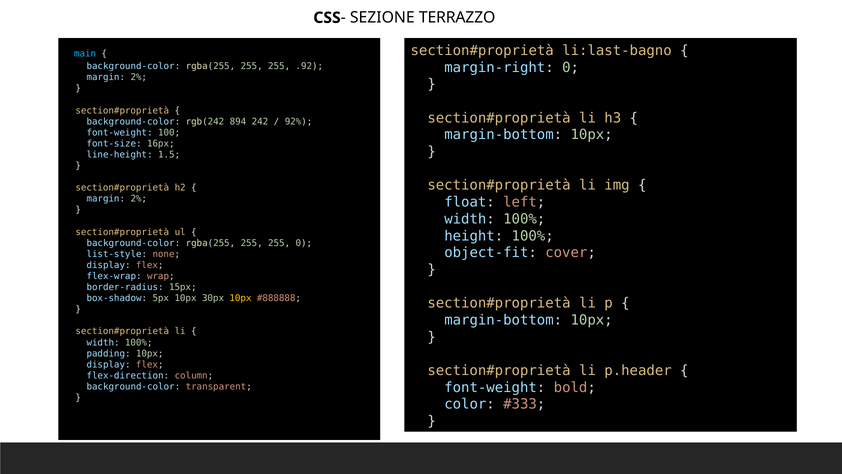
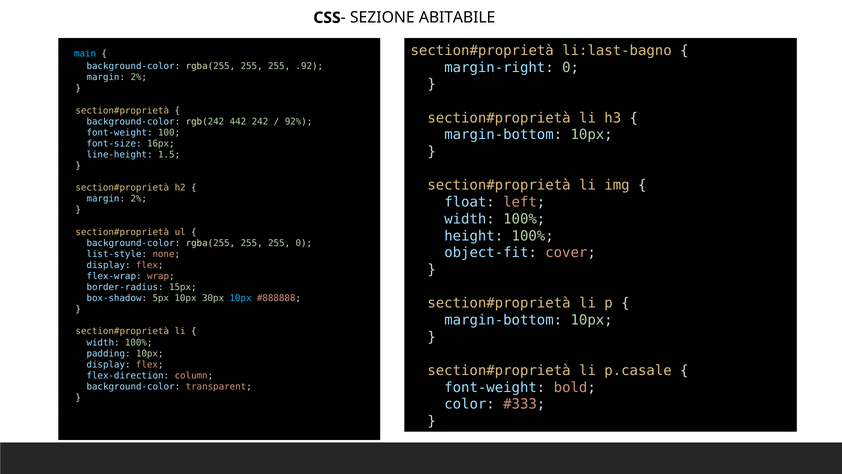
TERRAZZO: TERRAZZO -> ABITABILE (457, 18)
894: 894 -> 442 (238, 121)
10px colour: yellow -> light blue (241, 298)
p.header: p.header -> p.casale (638, 370)
